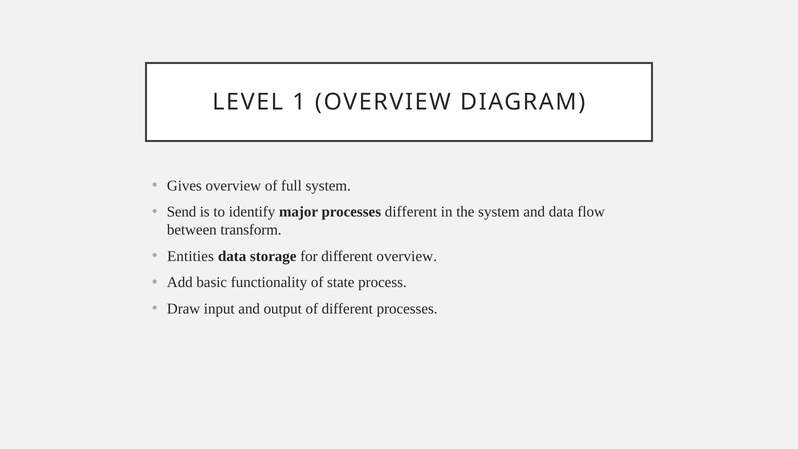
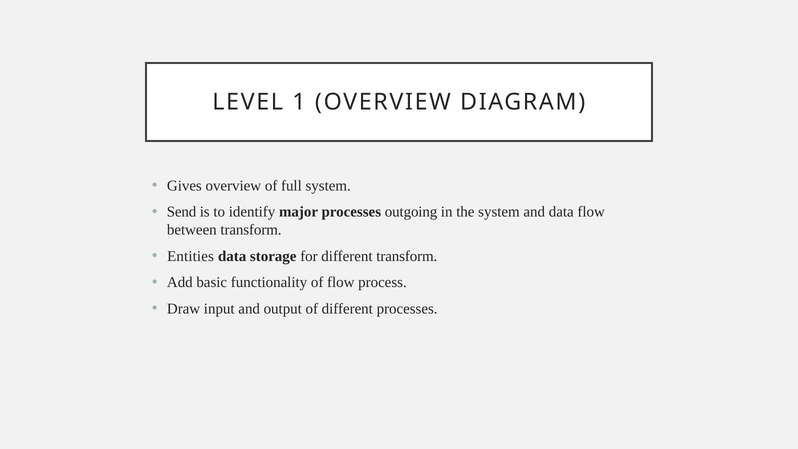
processes different: different -> outgoing (411, 212)
different overview: overview -> transform (407, 256)
of state: state -> flow (341, 282)
